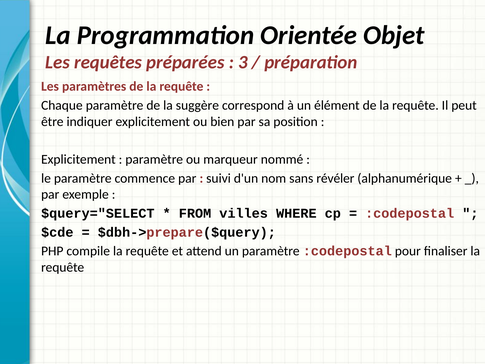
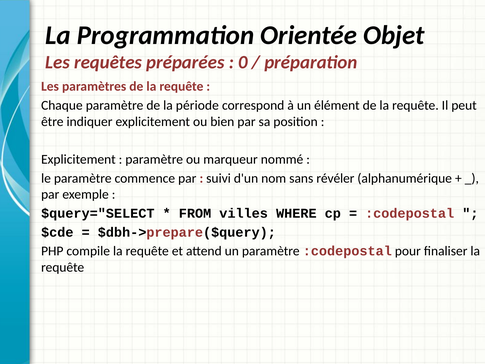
3: 3 -> 0 (243, 62)
suggère: suggère -> période (197, 105)
